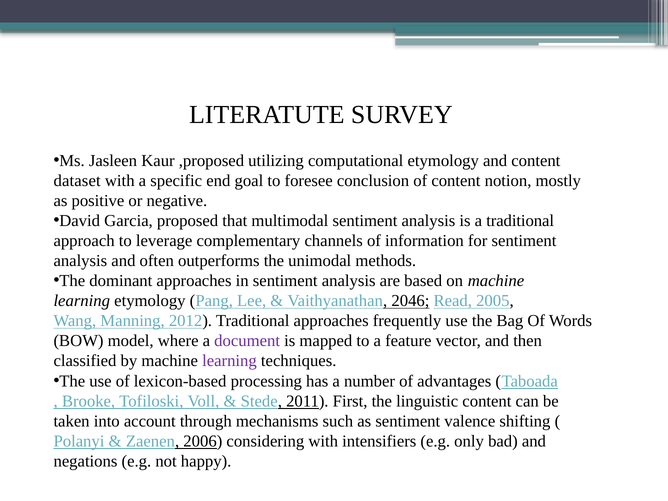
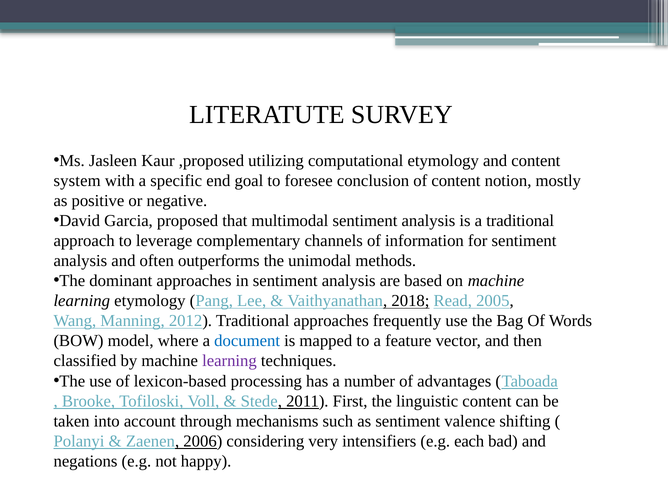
dataset: dataset -> system (77, 181)
2046: 2046 -> 2018 (410, 301)
document colour: purple -> blue (247, 341)
considering with: with -> very (323, 441)
only: only -> each (469, 441)
